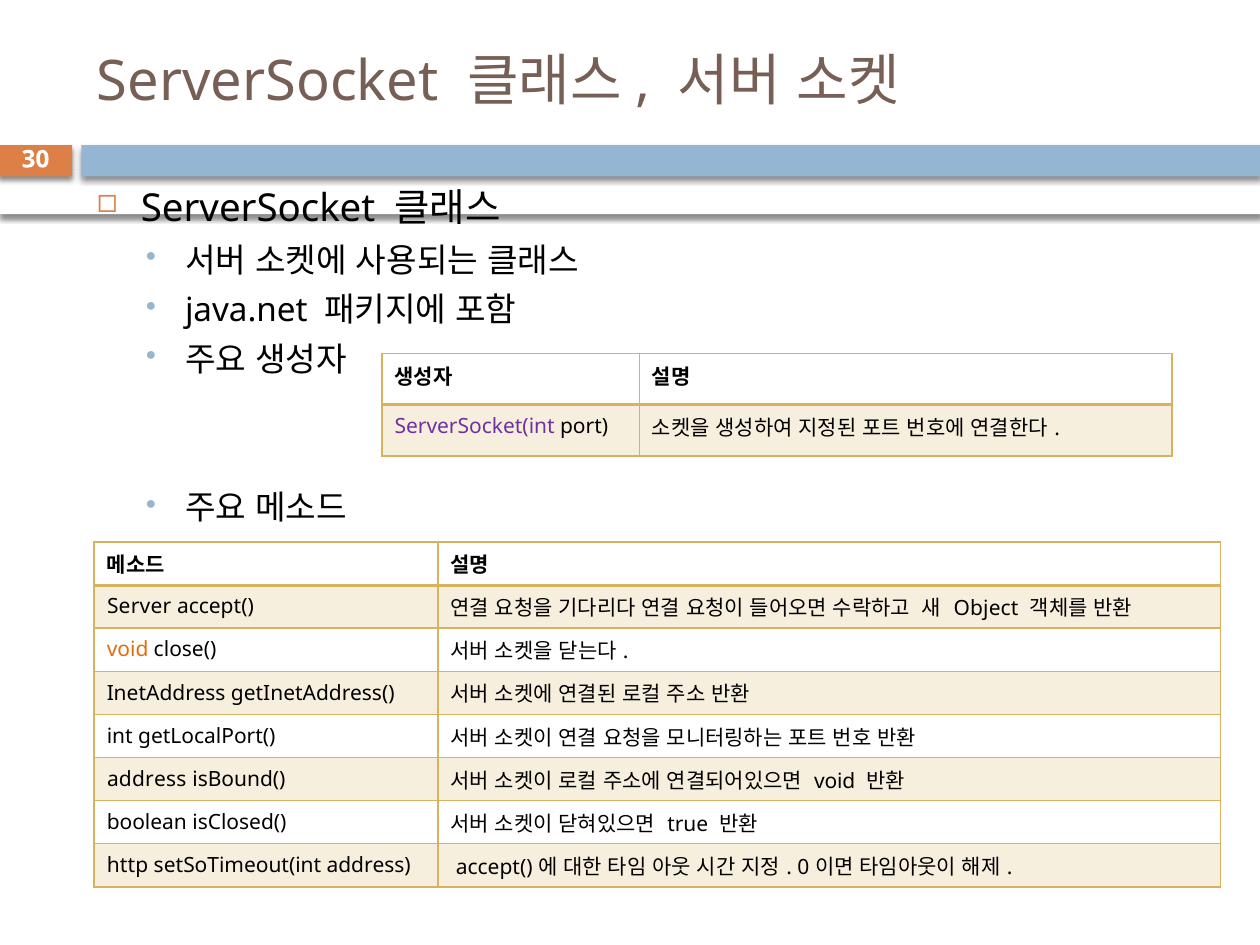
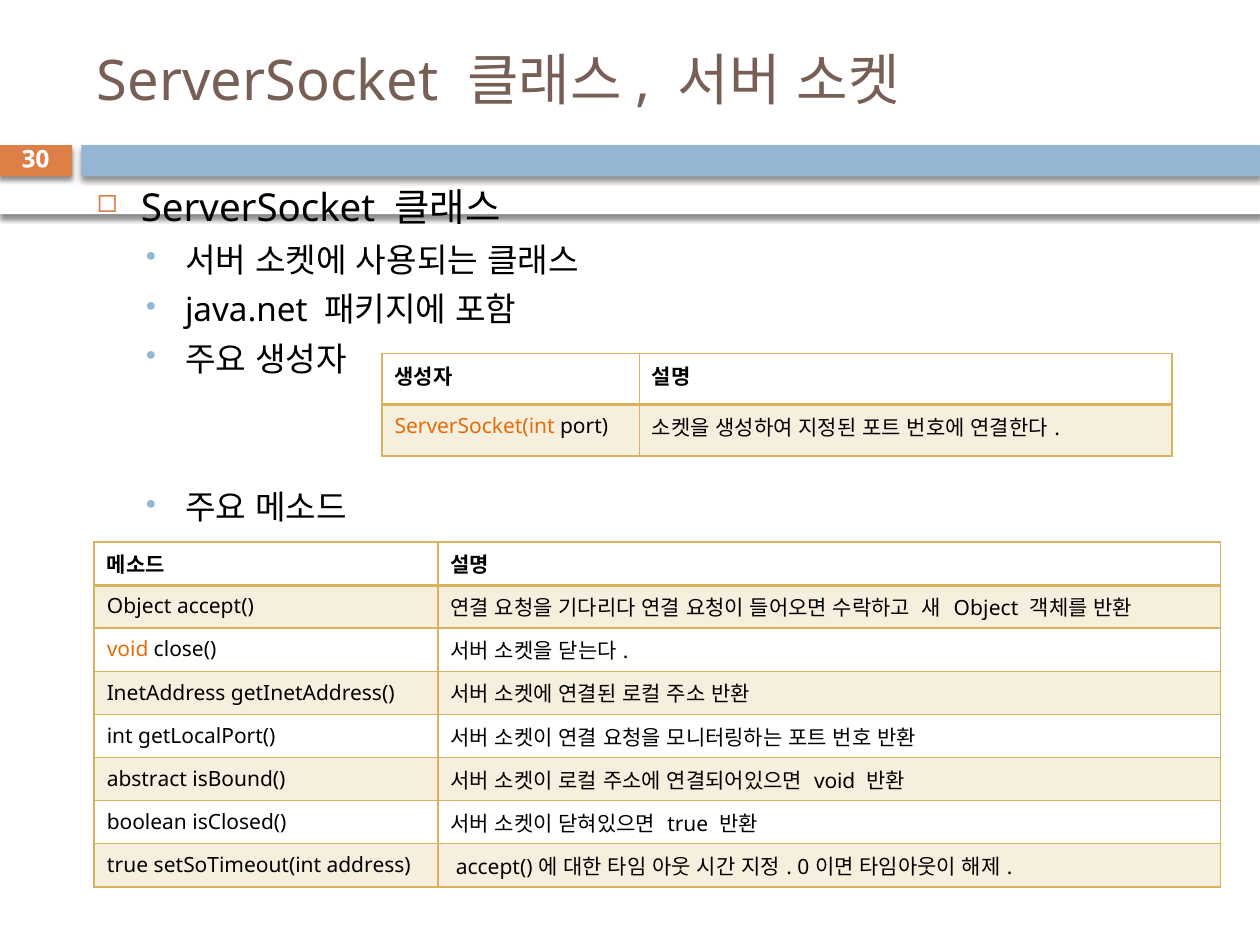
ServerSocket(int colour: purple -> orange (475, 427)
Server: Server -> Object (139, 607)
address: address -> abstract (147, 779)
http: http -> true (128, 866)
